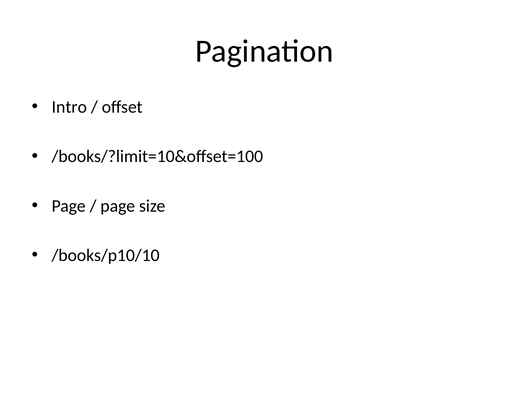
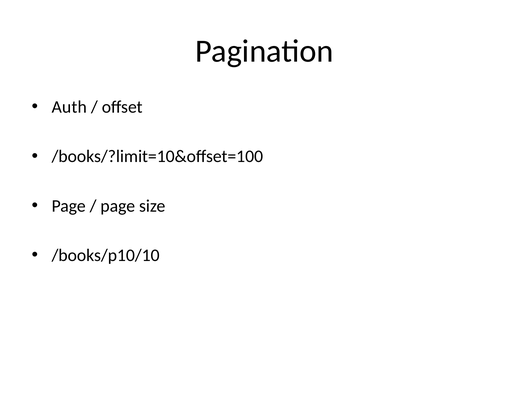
Intro: Intro -> Auth (69, 107)
